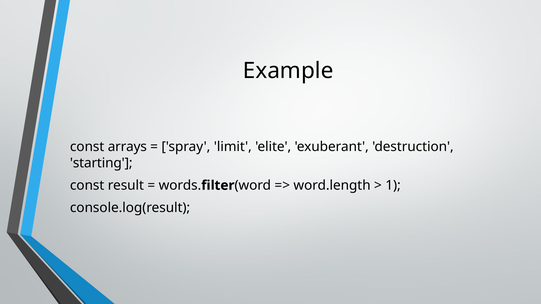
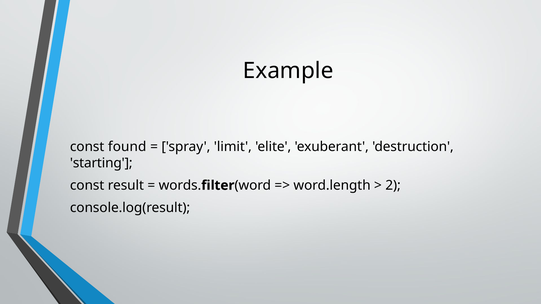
arrays: arrays -> found (127, 147)
1: 1 -> 2 (393, 186)
